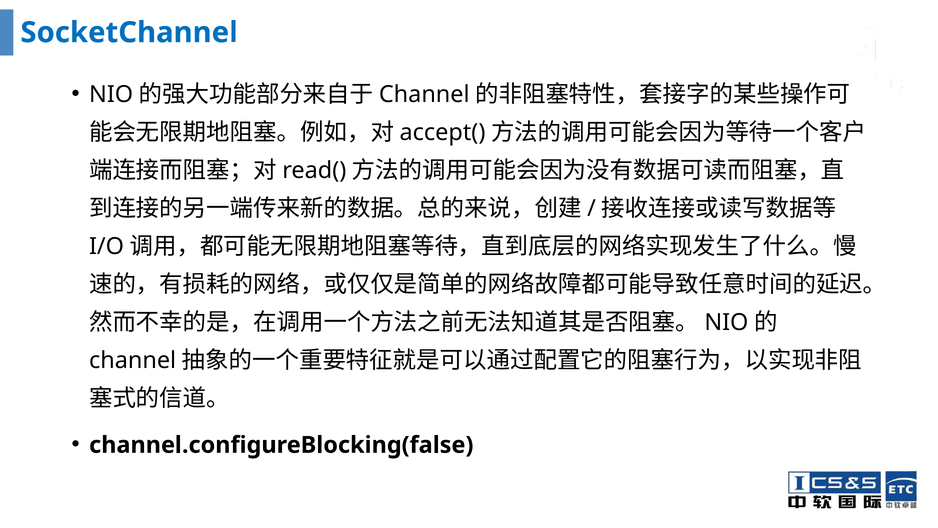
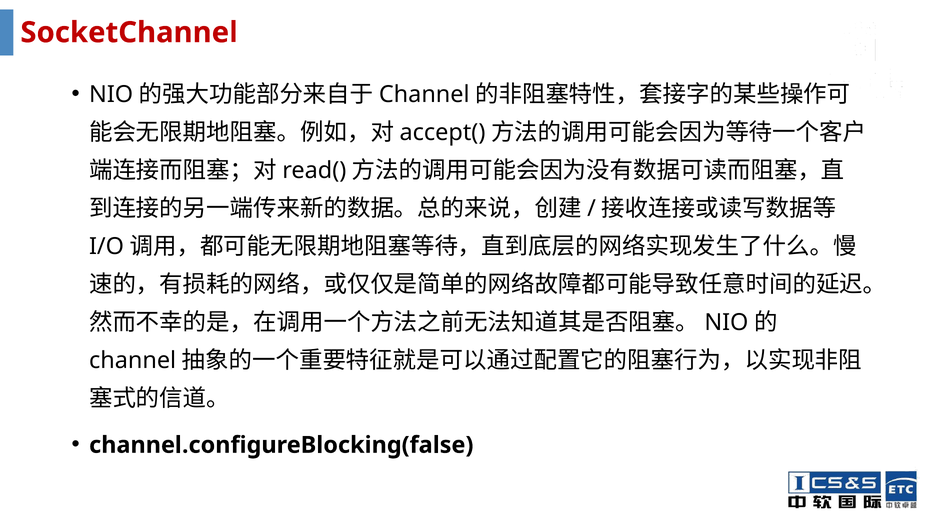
SocketChannel colour: blue -> red (129, 33)
